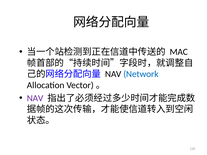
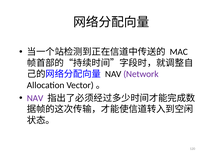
Network colour: blue -> purple (141, 74)
